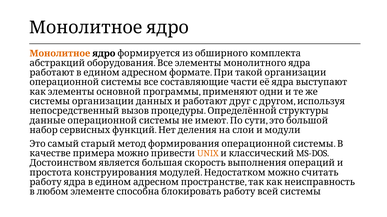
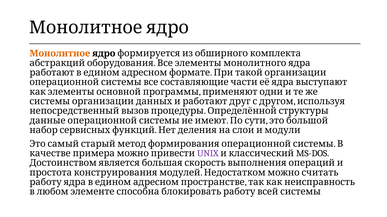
UNIX colour: orange -> purple (208, 154)
